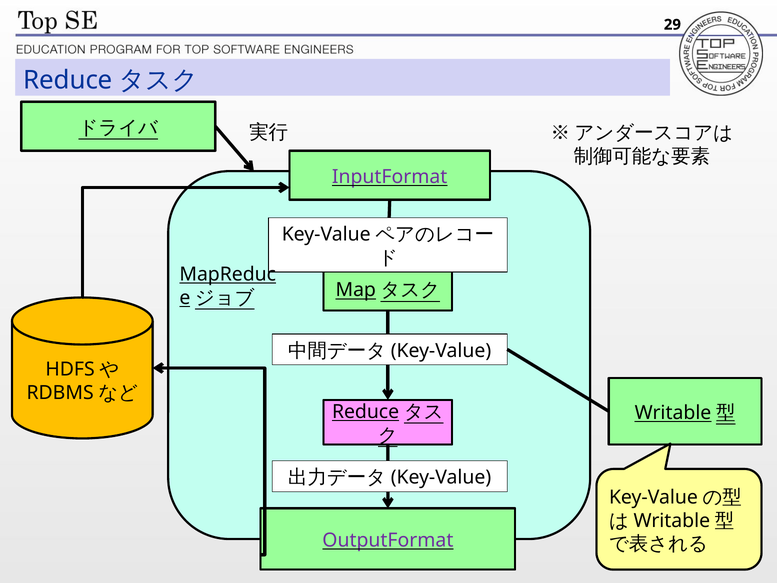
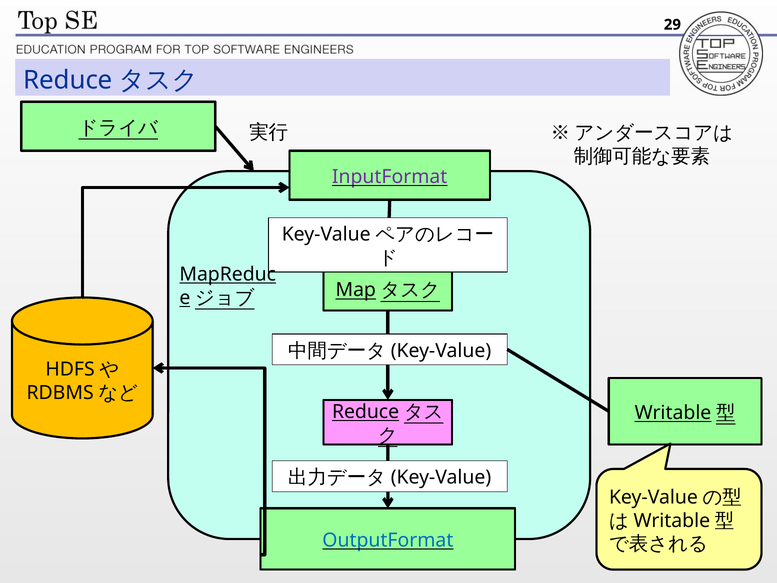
OutputFormat colour: purple -> blue (388, 540)
